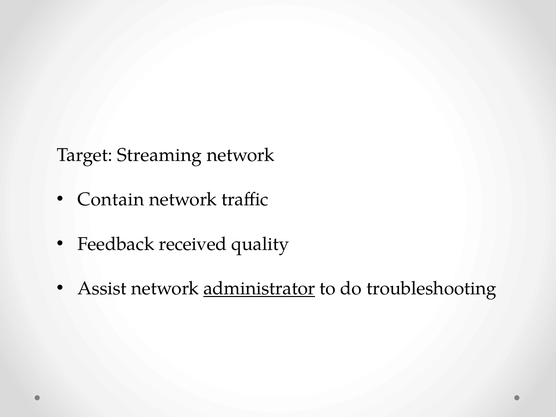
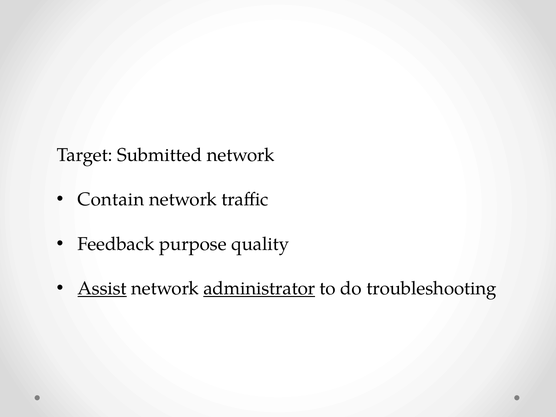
Streaming: Streaming -> Submitted (160, 155)
received: received -> purpose (193, 244)
Assist underline: none -> present (102, 288)
